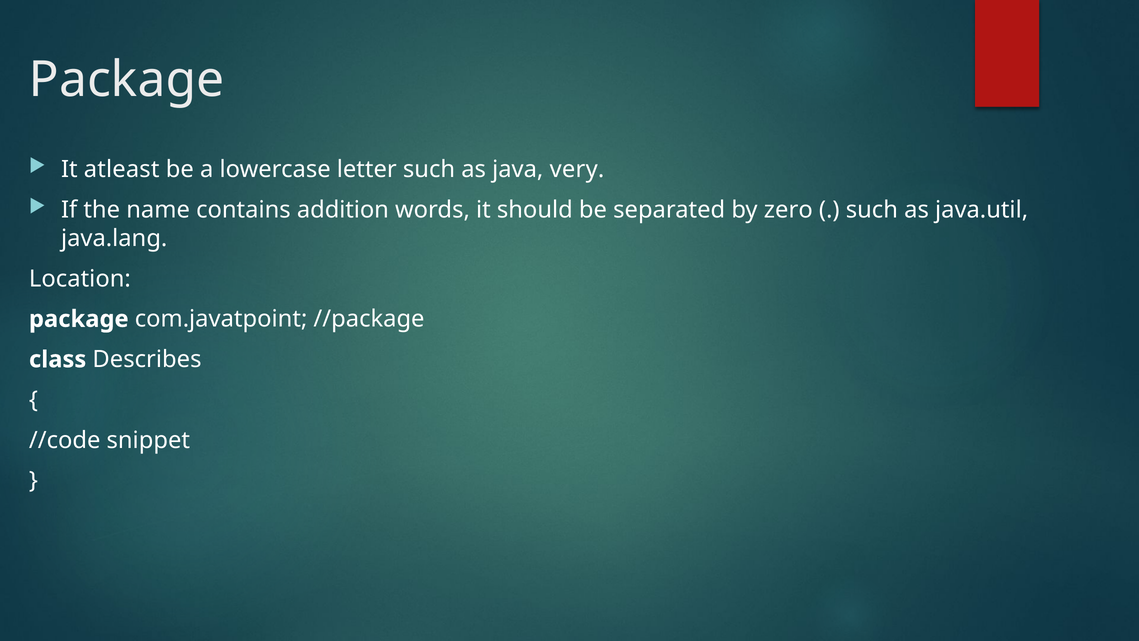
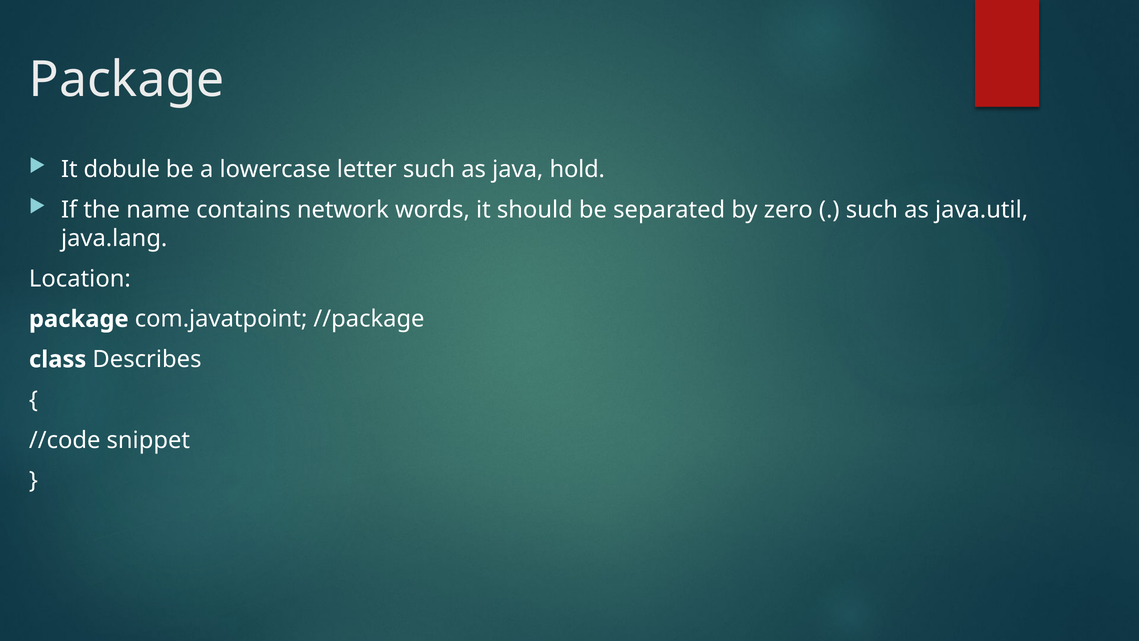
atleast: atleast -> dobule (122, 169)
very: very -> hold (577, 169)
addition: addition -> network (343, 210)
